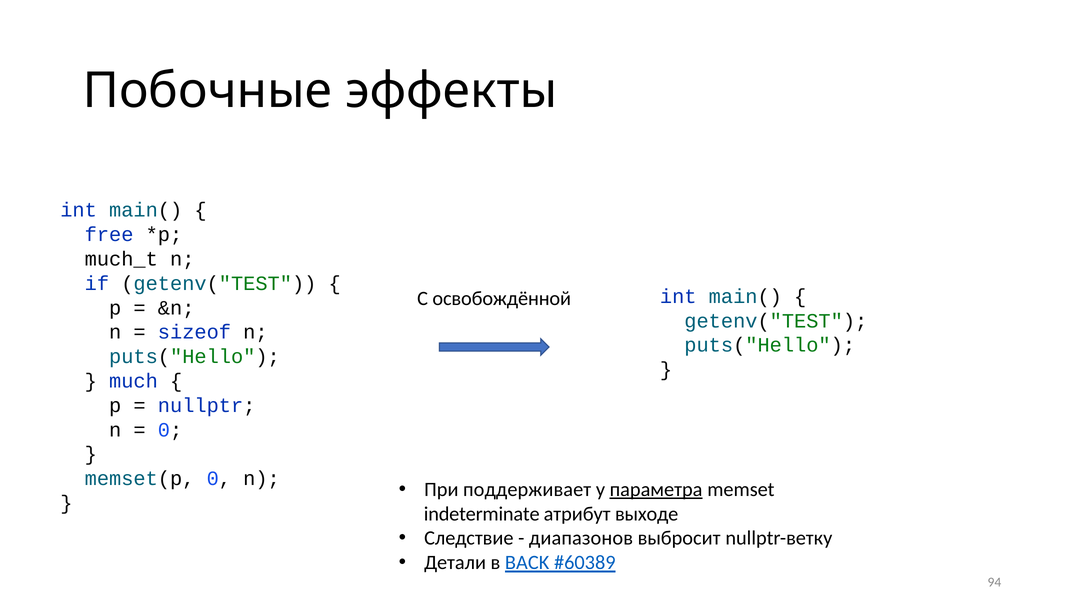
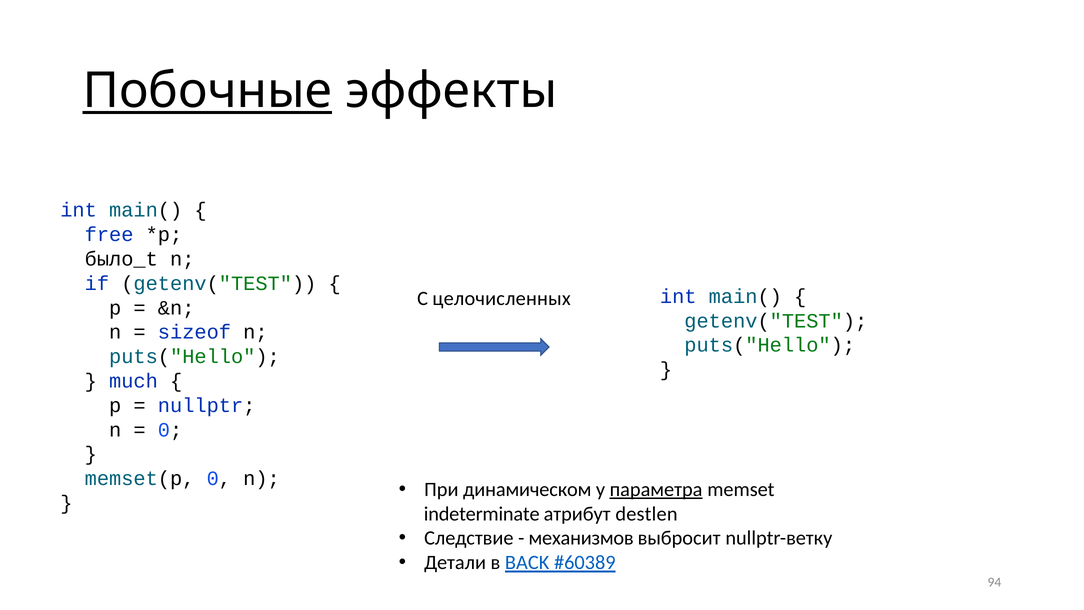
Побочные underline: none -> present (207, 91)
much_t: much_t -> было_t (121, 259)
освобождённой: освобождённой -> целочисленных (502, 299)
поддерживает: поддерживает -> динамическом (527, 489)
выходе: выходе -> destlen (646, 514)
диапазонов: диапазонов -> механизмов (581, 538)
